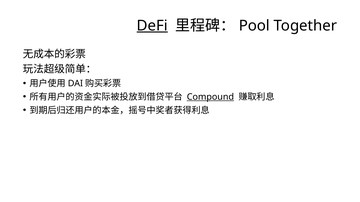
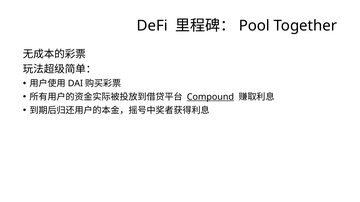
DeFi underline: present -> none (152, 26)
